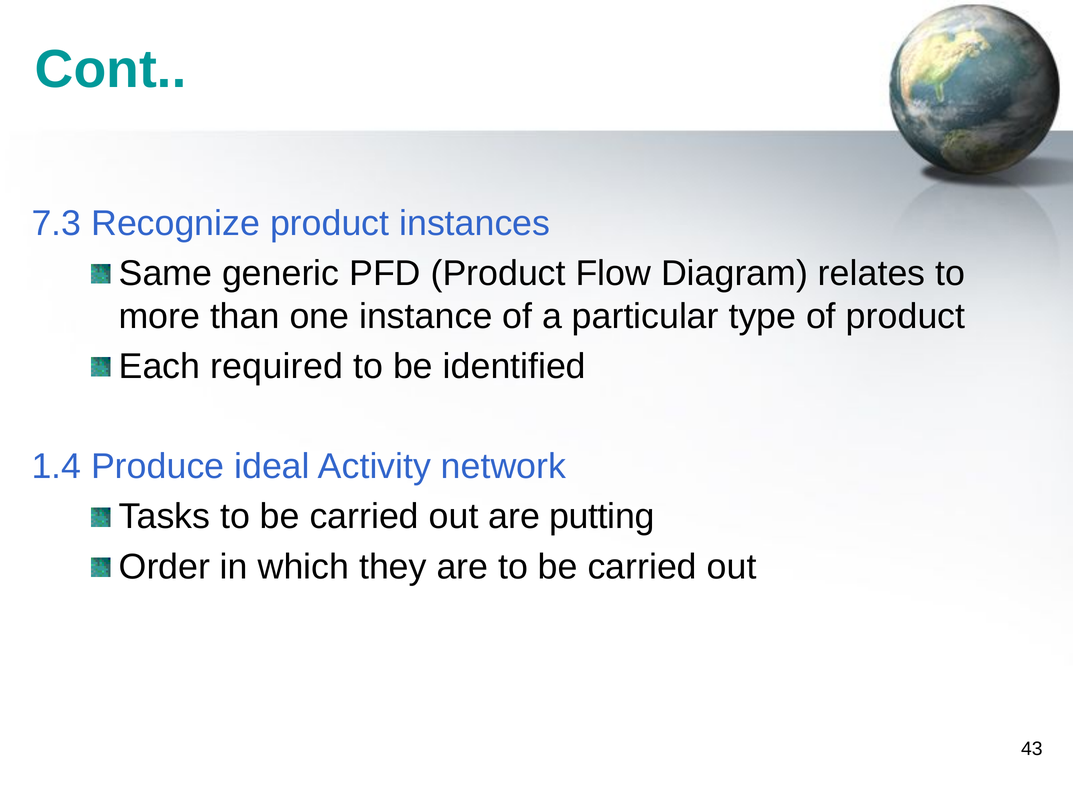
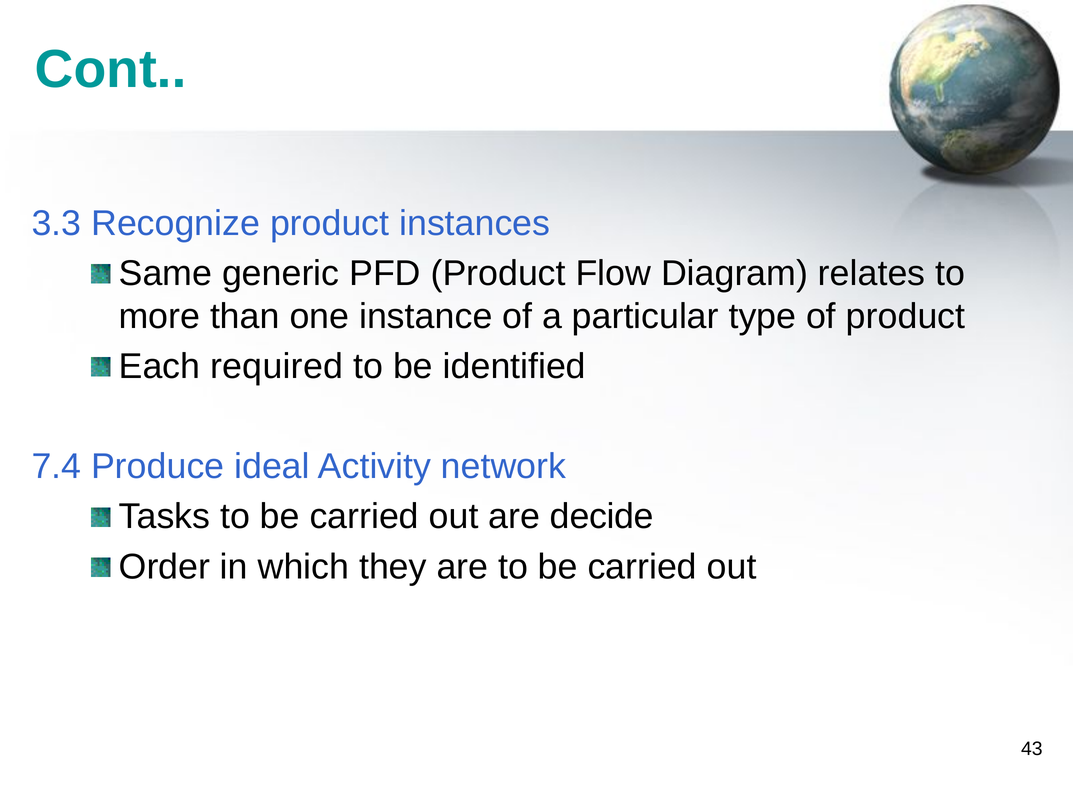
7.3: 7.3 -> 3.3 (56, 223)
1.4: 1.4 -> 7.4 (56, 466)
putting: putting -> decide (602, 516)
